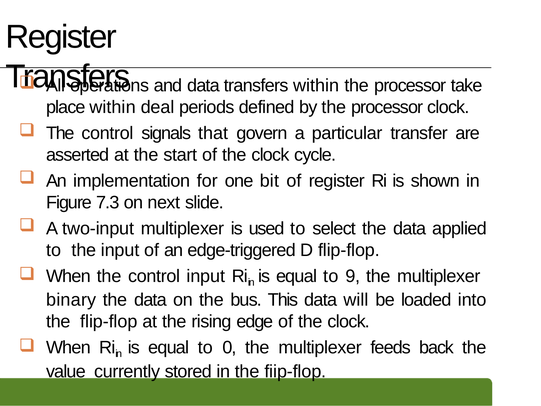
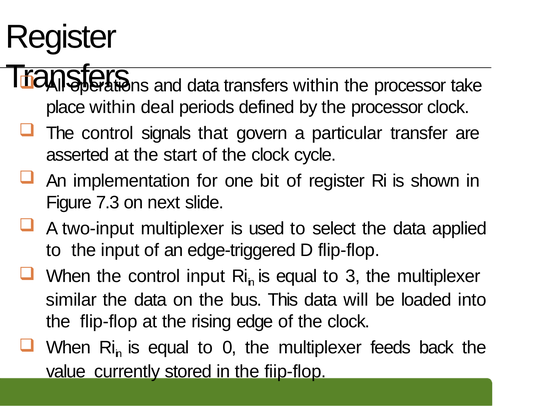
9: 9 -> 3 (353, 276)
binary: binary -> similar (71, 300)
